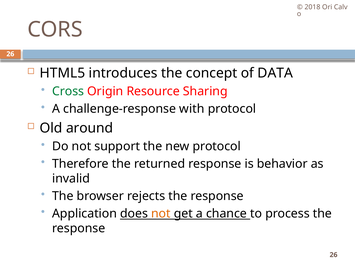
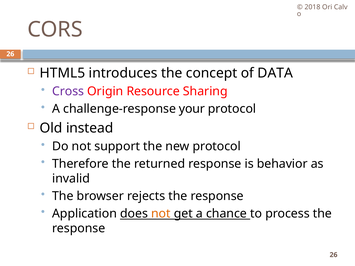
Cross colour: green -> purple (68, 91)
with: with -> your (192, 109)
around: around -> instead (90, 128)
